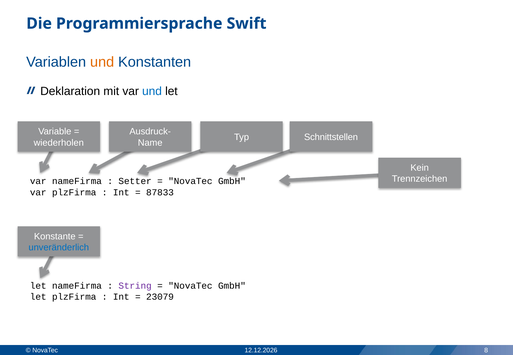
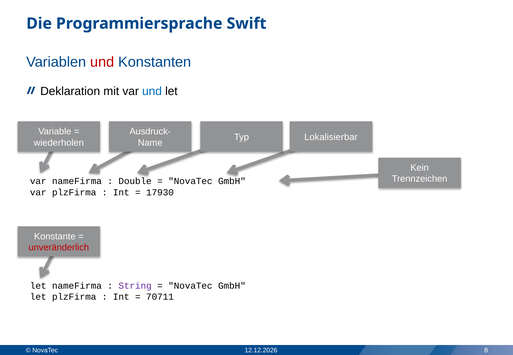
und colour: orange -> red (102, 62)
Schnittstellen: Schnittstellen -> Lokalisierbar (331, 137)
Setter: Setter -> Double (135, 181)
87833: 87833 -> 17930 (160, 192)
unveränderlich colour: blue -> red (59, 248)
23079: 23079 -> 70711 (160, 297)
